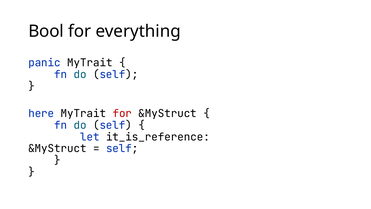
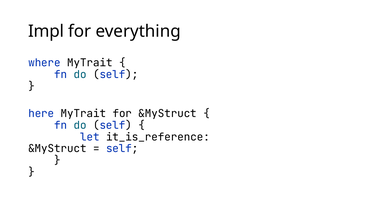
Bool: Bool -> Impl (46, 31)
panic: panic -> where (44, 63)
for colour: red -> black (122, 113)
